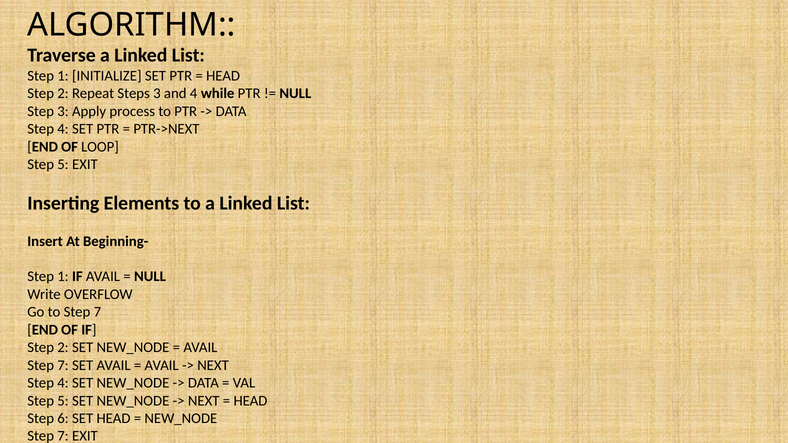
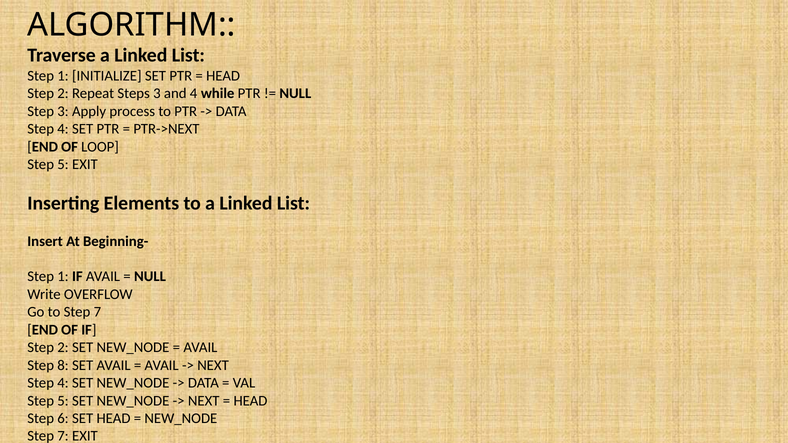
7: 7 -> 8 (63, 365)
